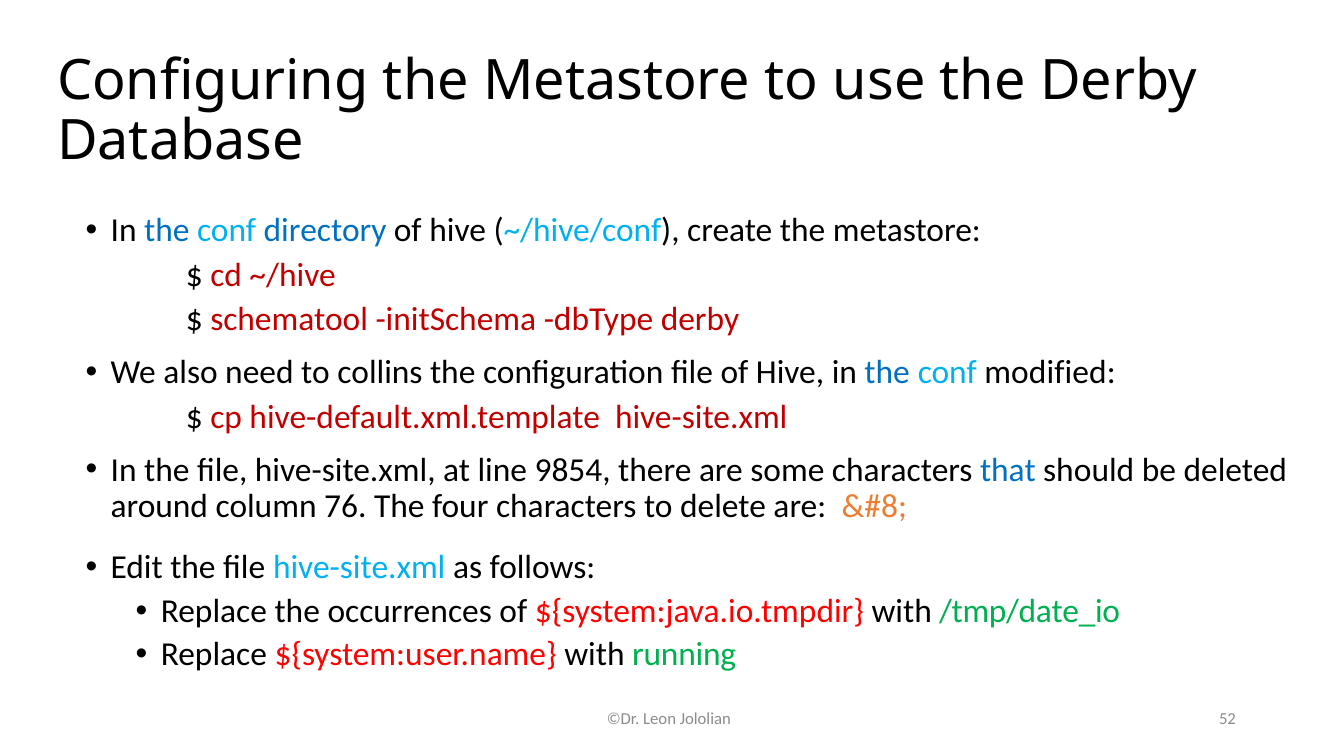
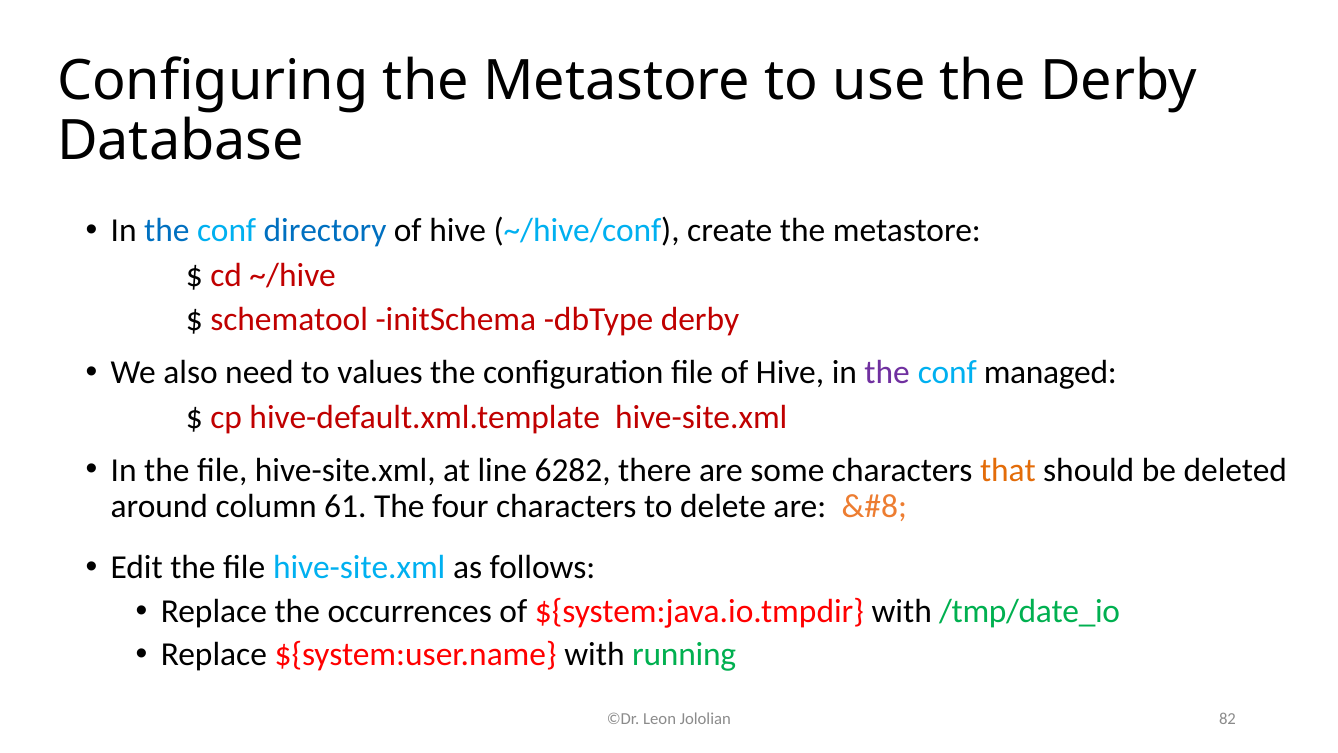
collins: collins -> values (380, 372)
the colour: blue -> purple (887, 372)
modified: modified -> managed (1050, 372)
9854: 9854 -> 6282 (573, 470)
that colour: blue -> orange (1008, 470)
76: 76 -> 61 (345, 506)
52: 52 -> 82 (1227, 719)
